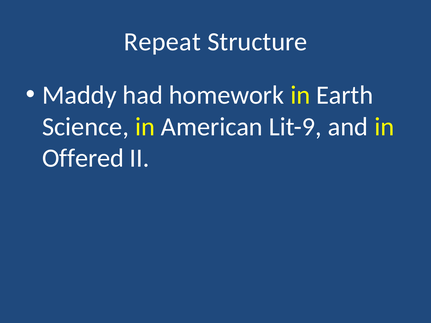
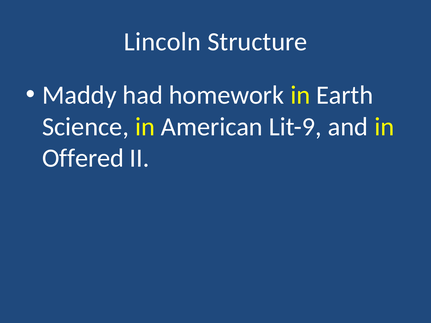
Repeat: Repeat -> Lincoln (162, 42)
